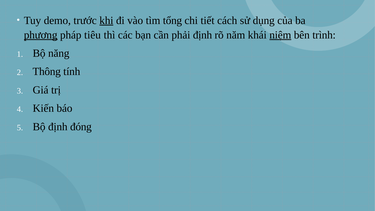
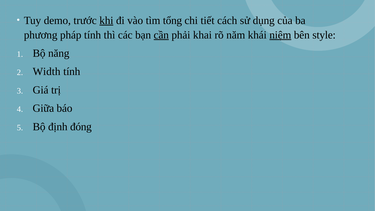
phương underline: present -> none (41, 35)
pháp tiêu: tiêu -> tính (93, 35)
cần underline: none -> present (161, 35)
phải định: định -> khai (202, 35)
trình: trình -> style (324, 35)
Thông: Thông -> Width (47, 72)
Kiến: Kiến -> Giữa (43, 108)
